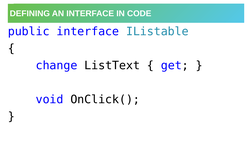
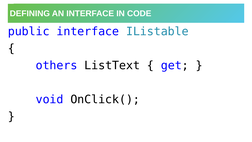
change: change -> others (57, 65)
